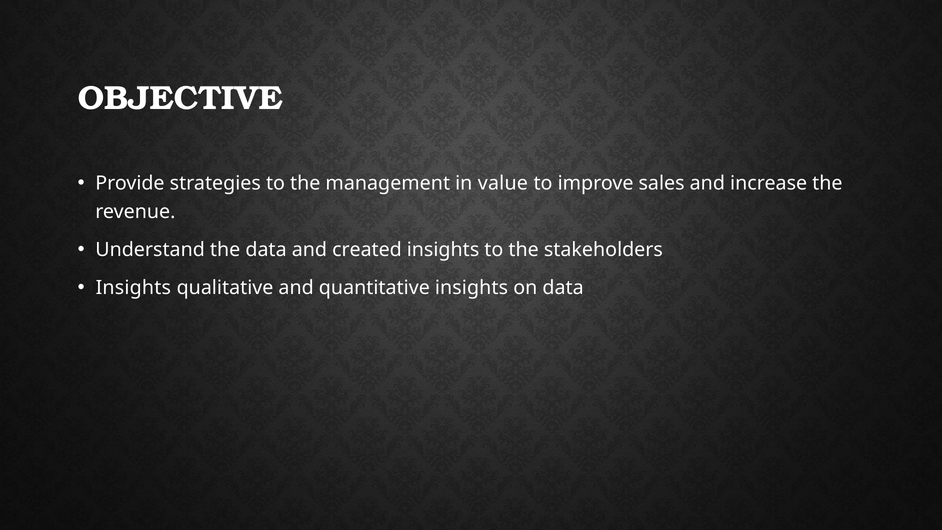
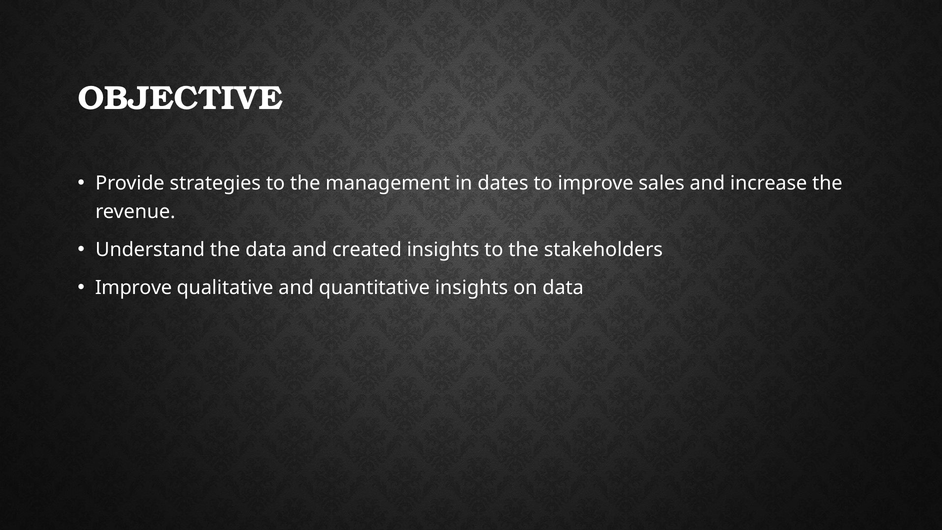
value: value -> dates (503, 183)
Insights: Insights -> Improve (134, 288)
